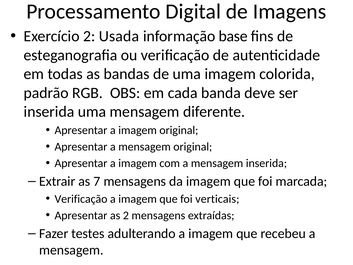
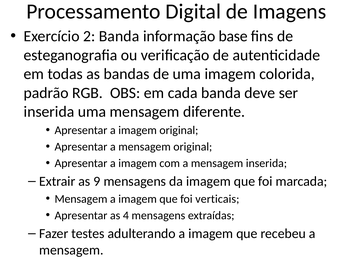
2 Usada: Usada -> Banda (119, 36)
7: 7 -> 9 (97, 181)
Verificação: Verificação -> Mensagem (81, 199)
as 2: 2 -> 4 (126, 215)
